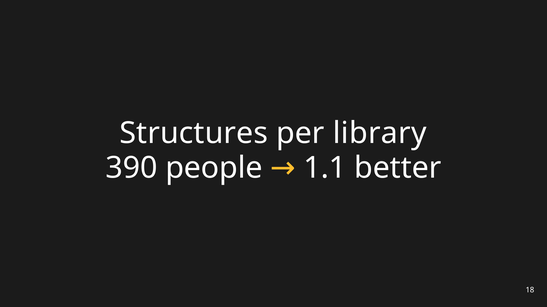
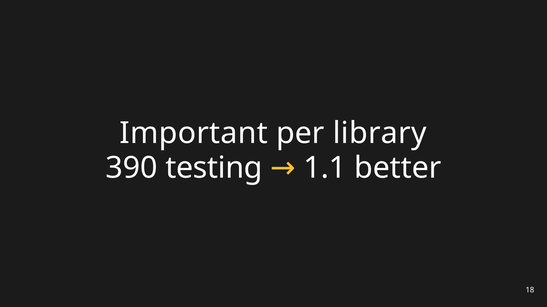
Structures: Structures -> Important (194, 134)
people: people -> testing (214, 168)
